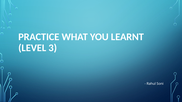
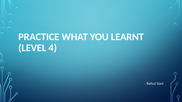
3: 3 -> 4 (53, 48)
